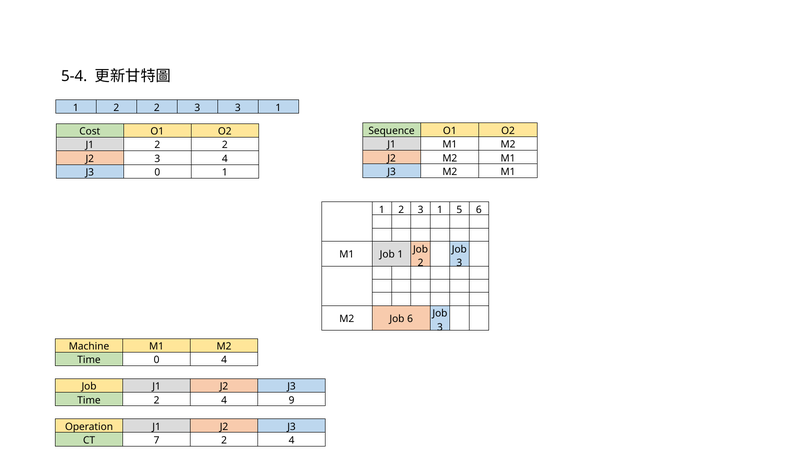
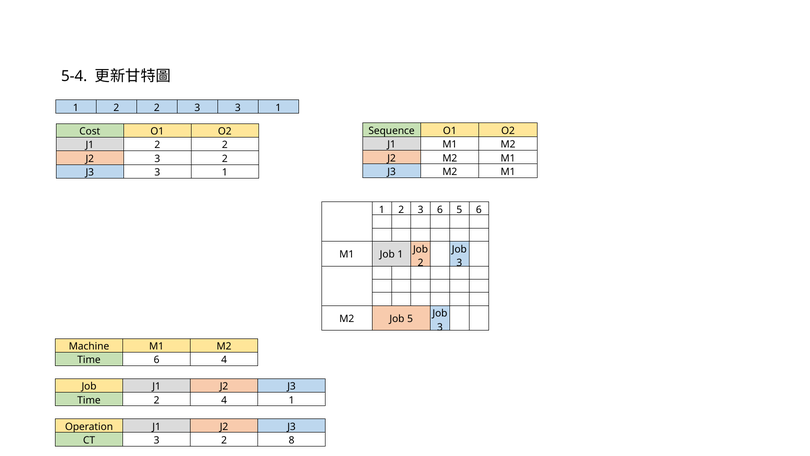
4: 4 -> 2 (225, 159)
J3 0: 0 -> 3 (157, 172)
2 3 1: 1 -> 6 (440, 210)
Job 6: 6 -> 5 (410, 319)
Time 0: 0 -> 6 (157, 360)
4 9: 9 -> 1 (292, 400)
CT 7: 7 -> 3 (157, 440)
4: 4 -> 8 (292, 440)
